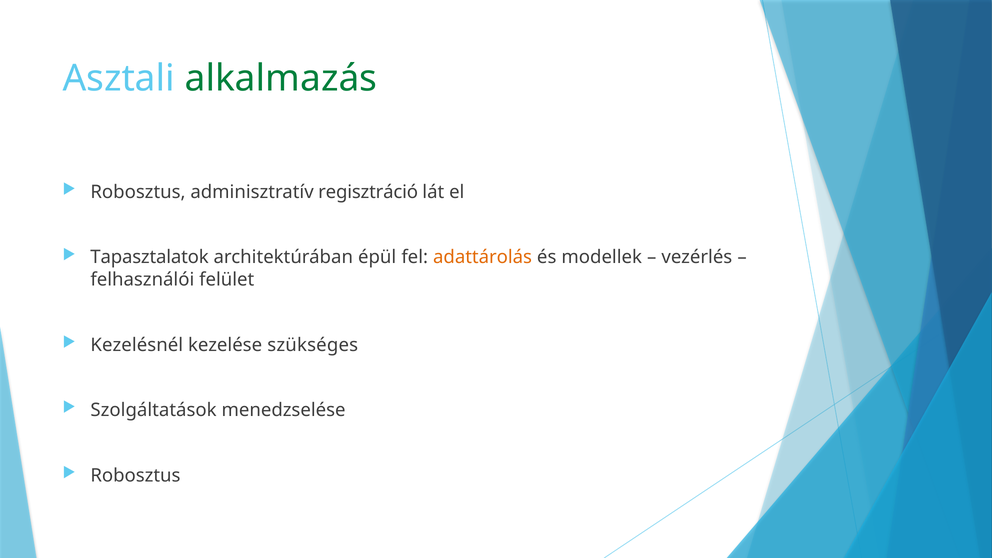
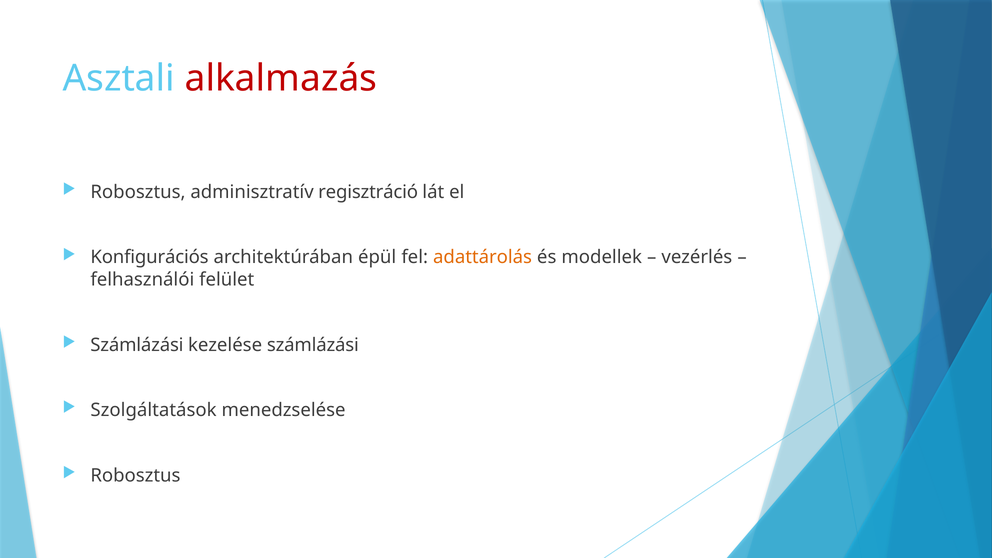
alkalmazás colour: green -> red (281, 78)
Tapasztalatok: Tapasztalatok -> Konfigurációs (150, 257)
Kezelésnél: Kezelésnél -> Számlázási (137, 345)
kezelése szükséges: szükséges -> számlázási (313, 345)
